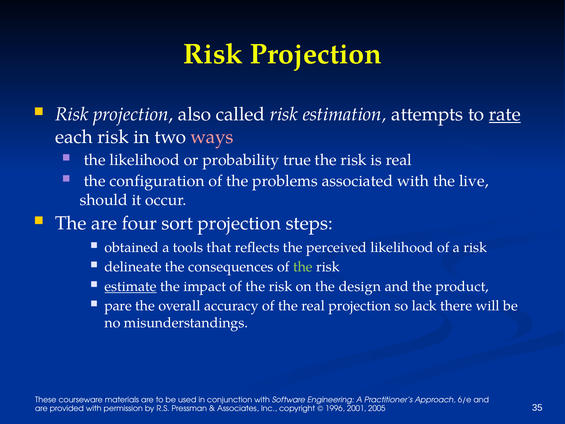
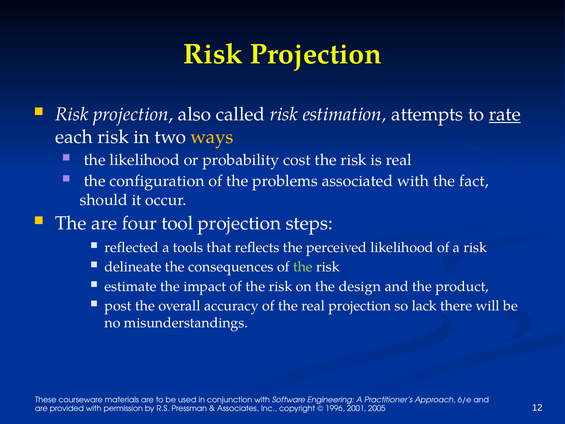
ways colour: pink -> yellow (212, 137)
true: true -> cost (297, 160)
live: live -> fact (474, 181)
sort: sort -> tool (177, 223)
obtained: obtained -> reflected (132, 247)
estimate underline: present -> none (131, 286)
pare: pare -> post (118, 306)
35: 35 -> 12 (537, 408)
